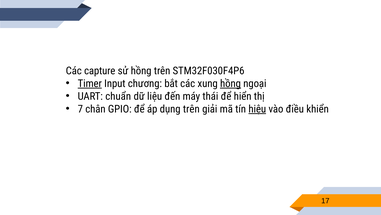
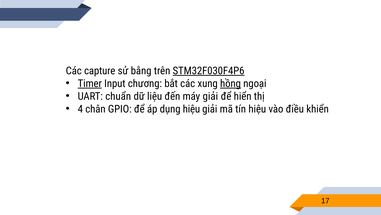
sử hồng: hồng -> bằng (141, 71)
STM32F030F4P6 underline: none -> present (209, 71)
máy thái: thái -> giải (210, 96)
7: 7 -> 4 (80, 109)
dụng trên: trên -> hiệu (191, 109)
hiệu underline: present -> none (257, 109)
